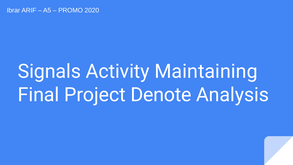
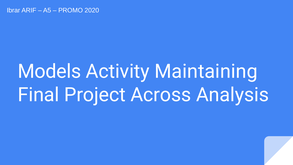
Signals: Signals -> Models (49, 71)
Denote: Denote -> Across (161, 95)
